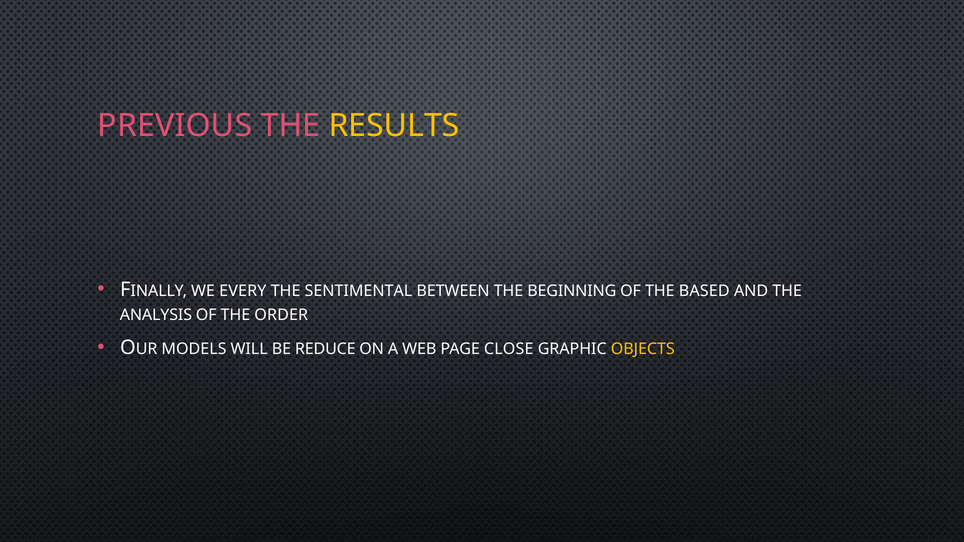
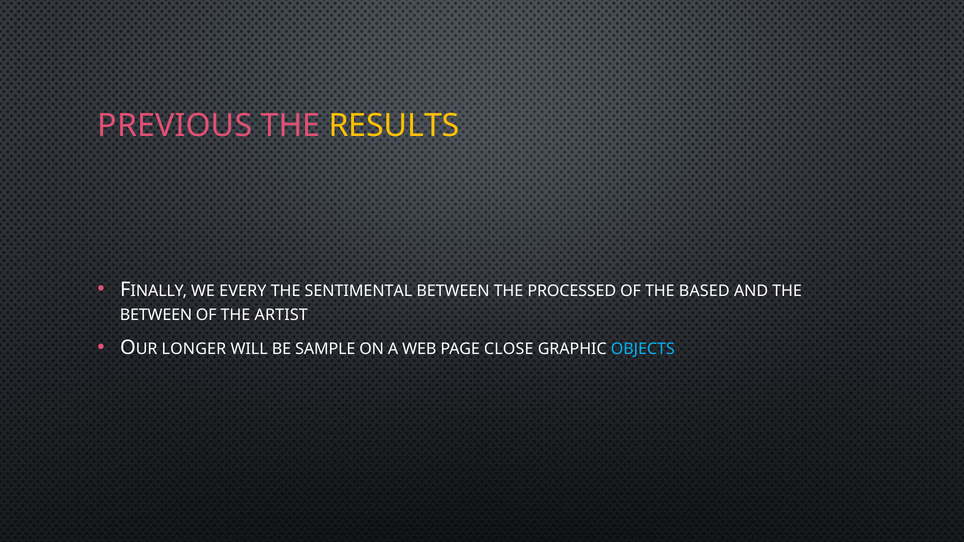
BEGINNING: BEGINNING -> PROCESSED (572, 291)
ANALYSIS: ANALYSIS -> BETWEEN (156, 315)
ORDER: ORDER -> ARTIST (281, 315)
MODELS: MODELS -> LONGER (194, 349)
REDUCE: REDUCE -> SAMPLE (325, 349)
OBJECTS colour: yellow -> light blue (643, 349)
